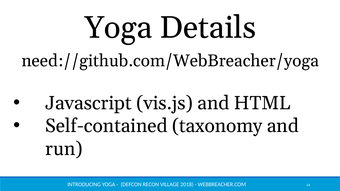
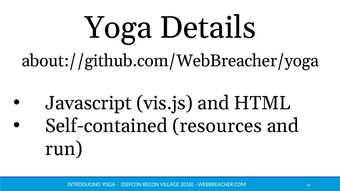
need://github.com/WebBreacher/yoga: need://github.com/WebBreacher/yoga -> about://github.com/WebBreacher/yoga (170, 61)
taxonomy: taxonomy -> resources (217, 126)
